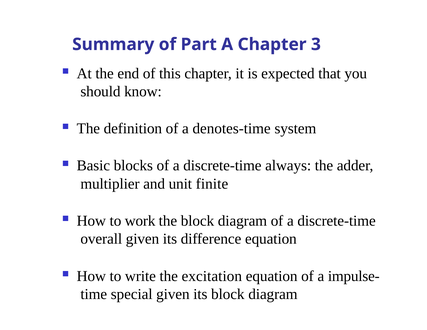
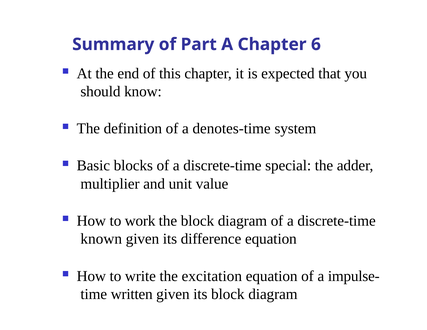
3: 3 -> 6 (316, 44)
always: always -> special (288, 166)
finite: finite -> value (212, 184)
overall: overall -> known (101, 239)
special: special -> written (132, 294)
